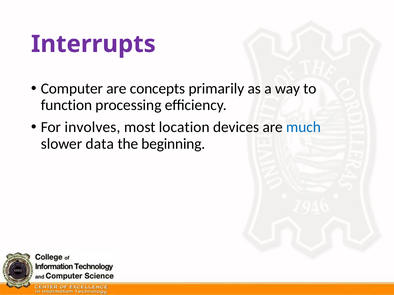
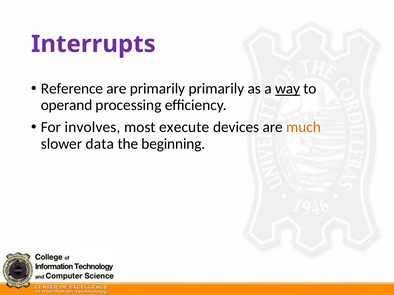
Computer: Computer -> Reference (72, 89)
are concepts: concepts -> primarily (158, 89)
way underline: none -> present (288, 89)
function: function -> operand (67, 105)
location: location -> execute (184, 127)
much colour: blue -> orange (304, 127)
